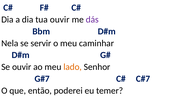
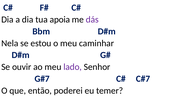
tua ouvir: ouvir -> apoia (60, 19)
servir: servir -> estou (41, 43)
lado colour: orange -> purple (73, 67)
